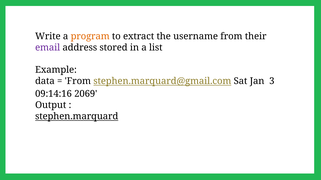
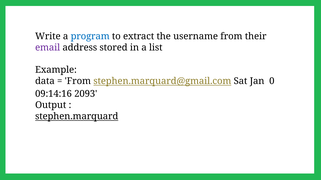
program colour: orange -> blue (90, 36)
3: 3 -> 0 (272, 81)
2069: 2069 -> 2093 (86, 94)
